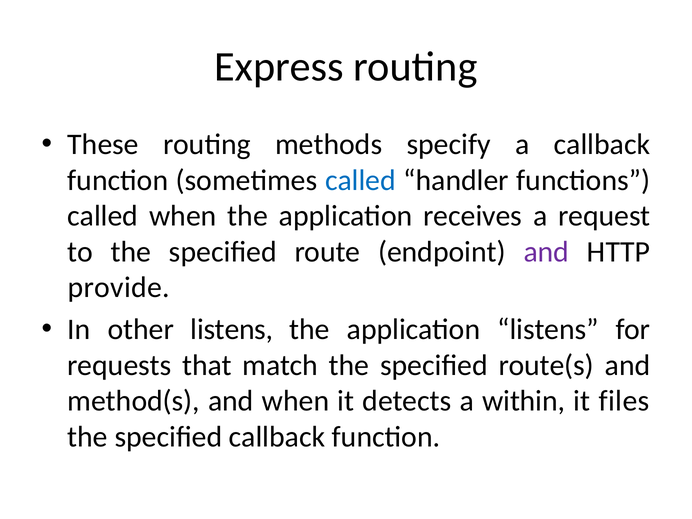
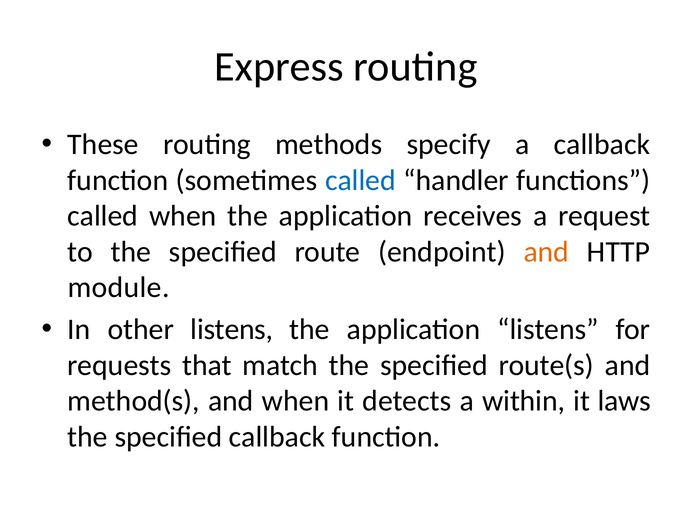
and colour: purple -> orange (546, 252)
provide: provide -> module (119, 288)
files: files -> laws (624, 401)
